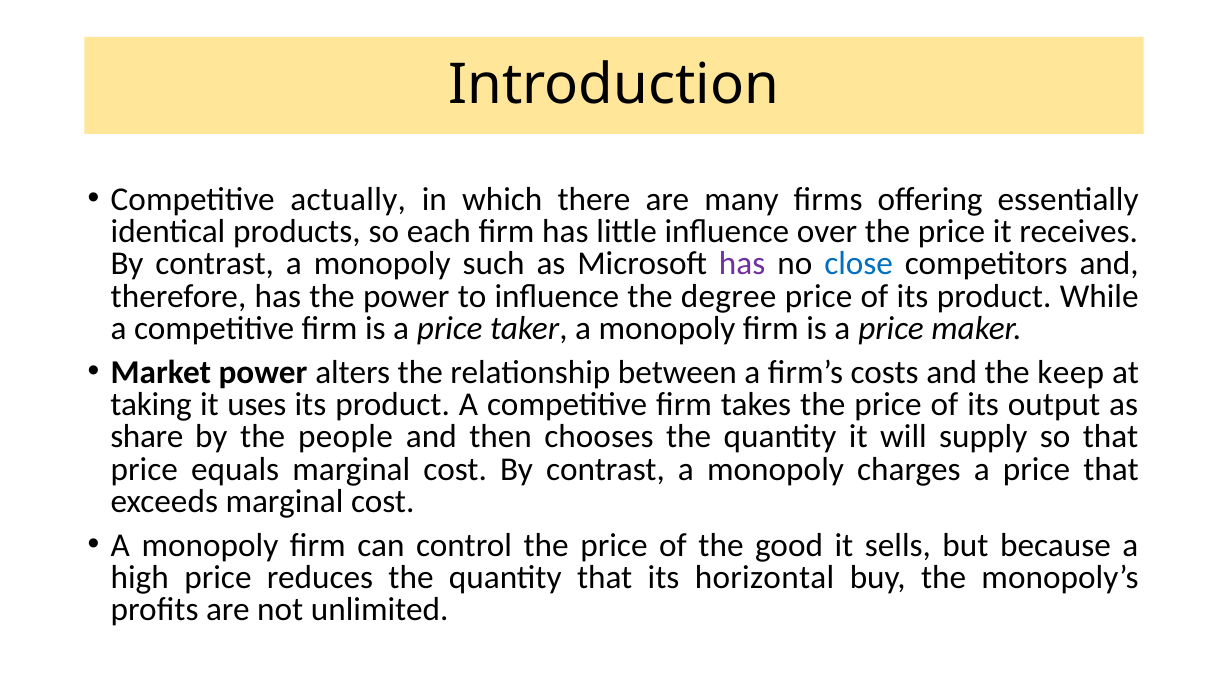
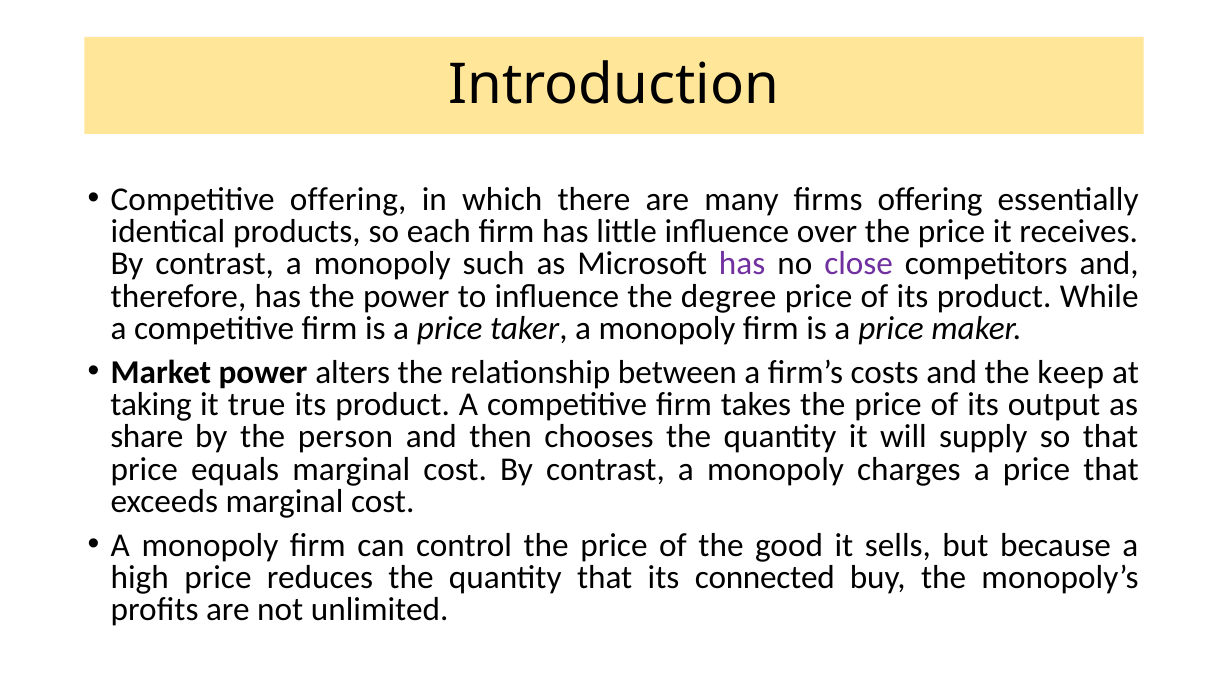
Competitive actually: actually -> offering (348, 199)
close colour: blue -> purple (859, 264)
uses: uses -> true (257, 404)
people: people -> person (345, 437)
horizontal: horizontal -> connected (765, 577)
